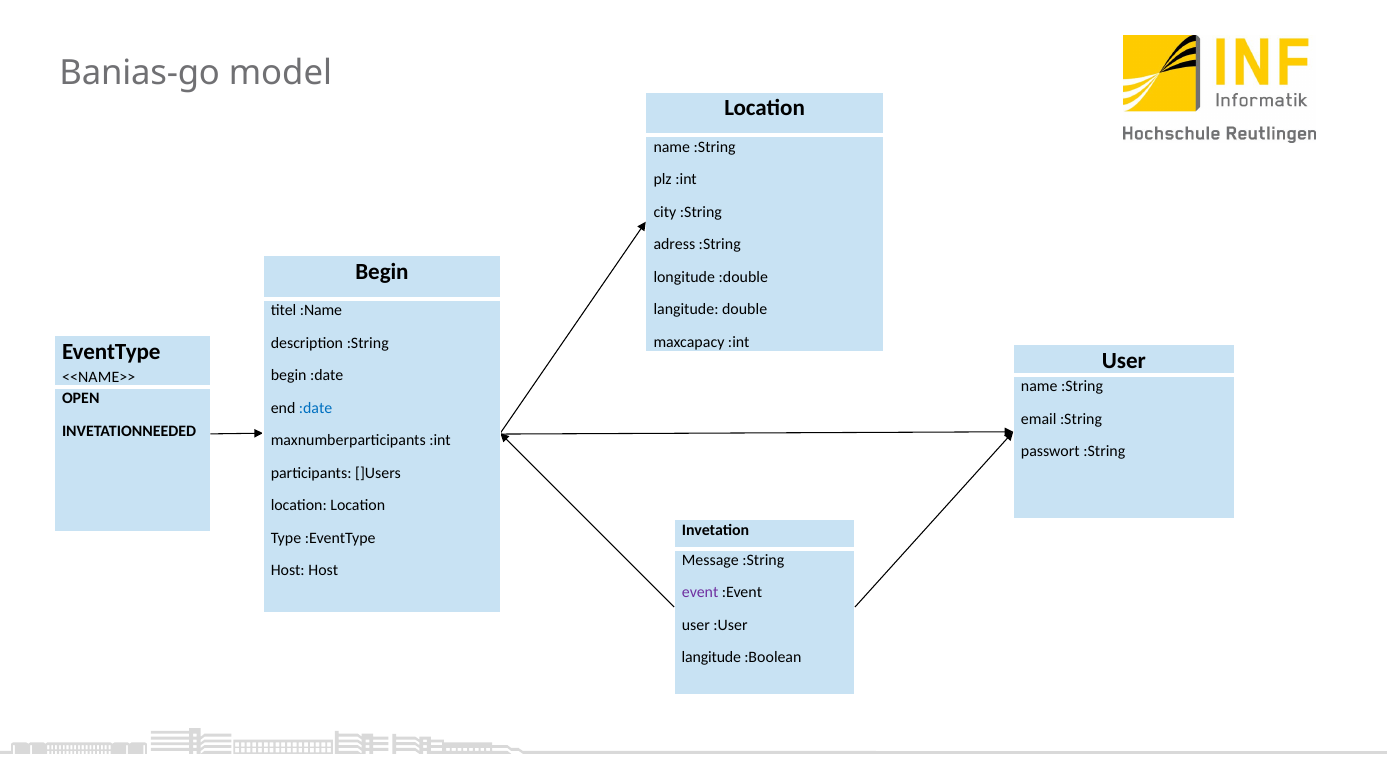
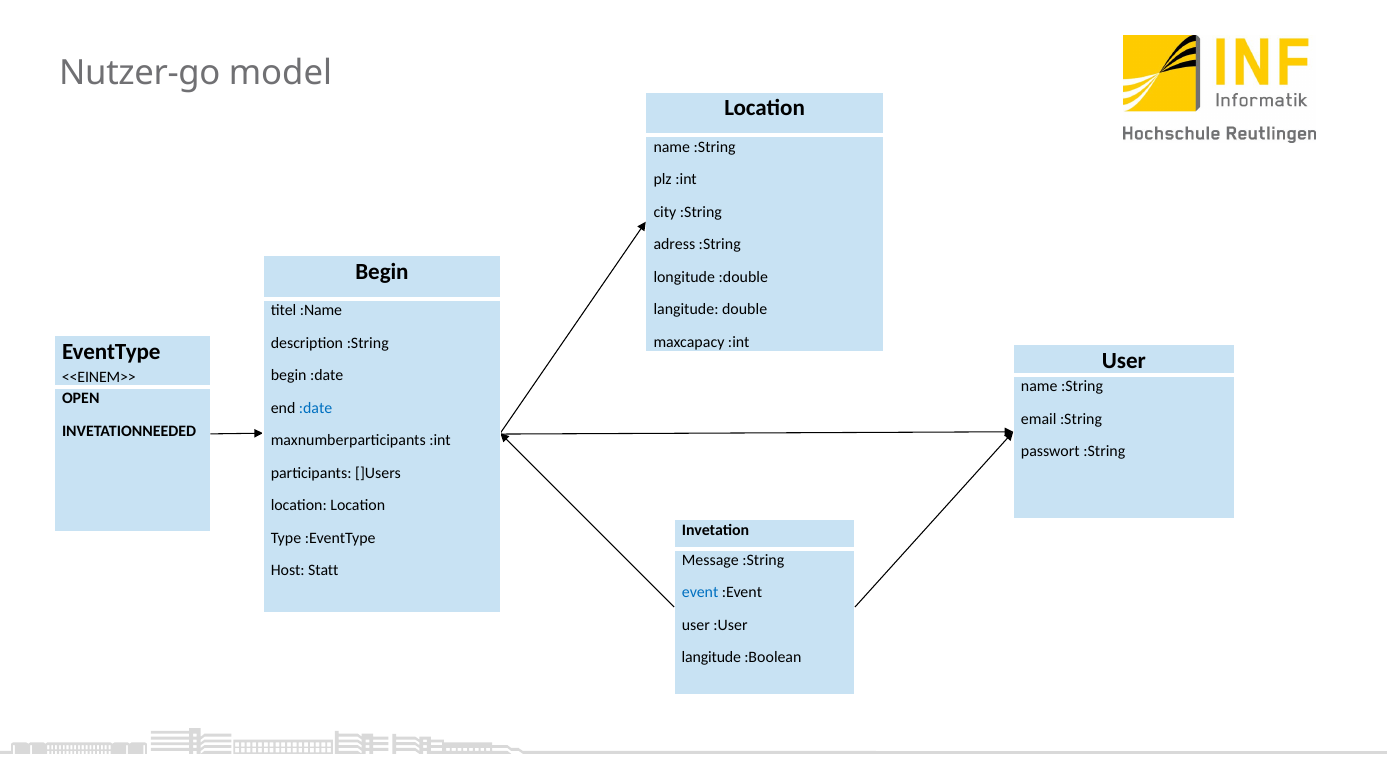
Banias-go: Banias-go -> Nutzer-go (140, 73)
<<NAME>>: <<NAME>> -> <<EINEM>> (99, 378)
Host Host: Host -> Statt (323, 571)
event colour: purple -> blue (700, 593)
